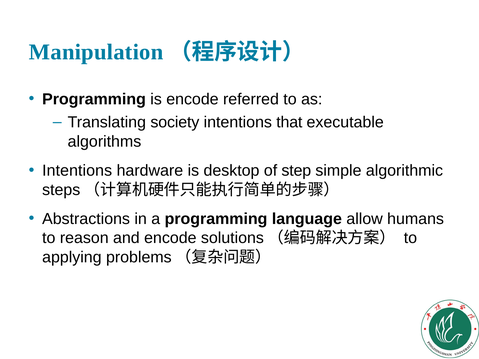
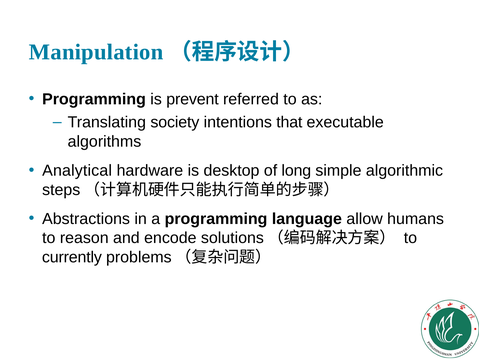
is encode: encode -> prevent (192, 99)
Intentions: Intentions -> Analytical (77, 171)
step: step -> long (296, 171)
applying: applying -> currently (72, 257)
